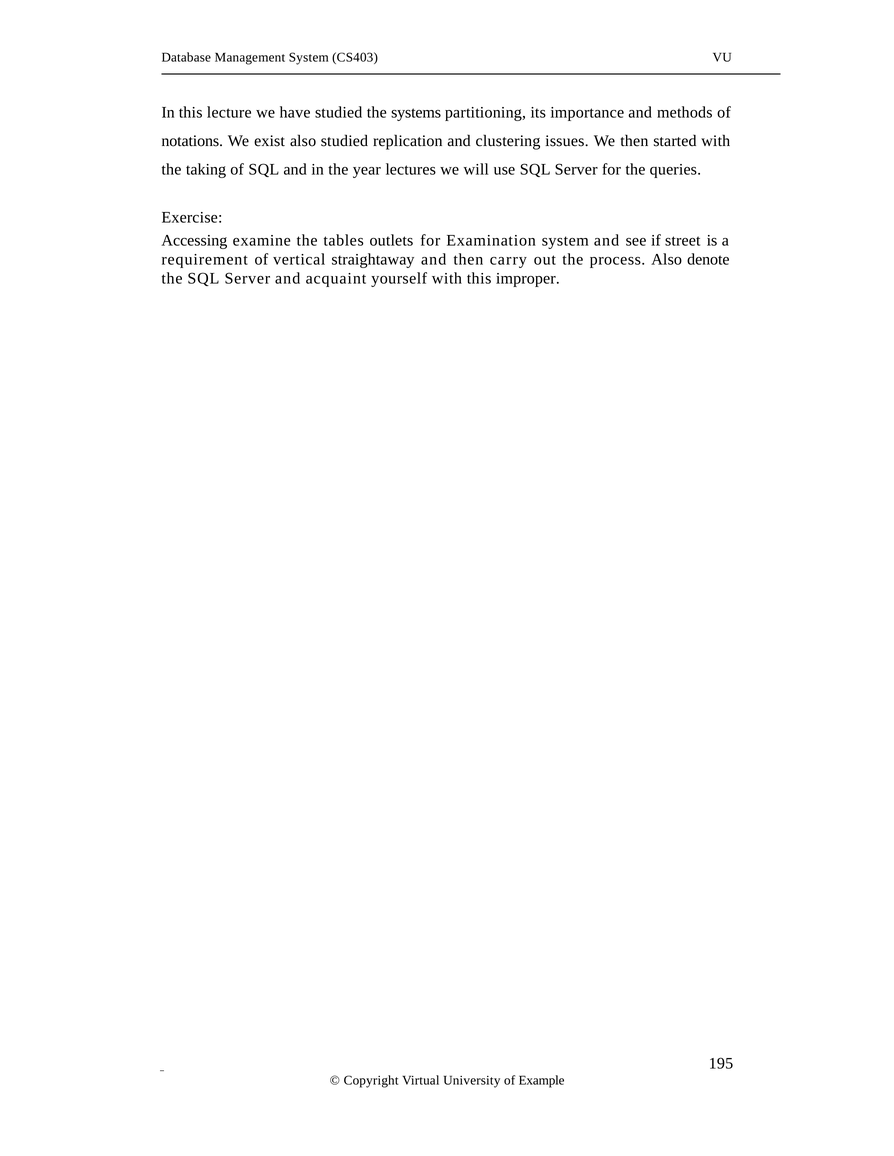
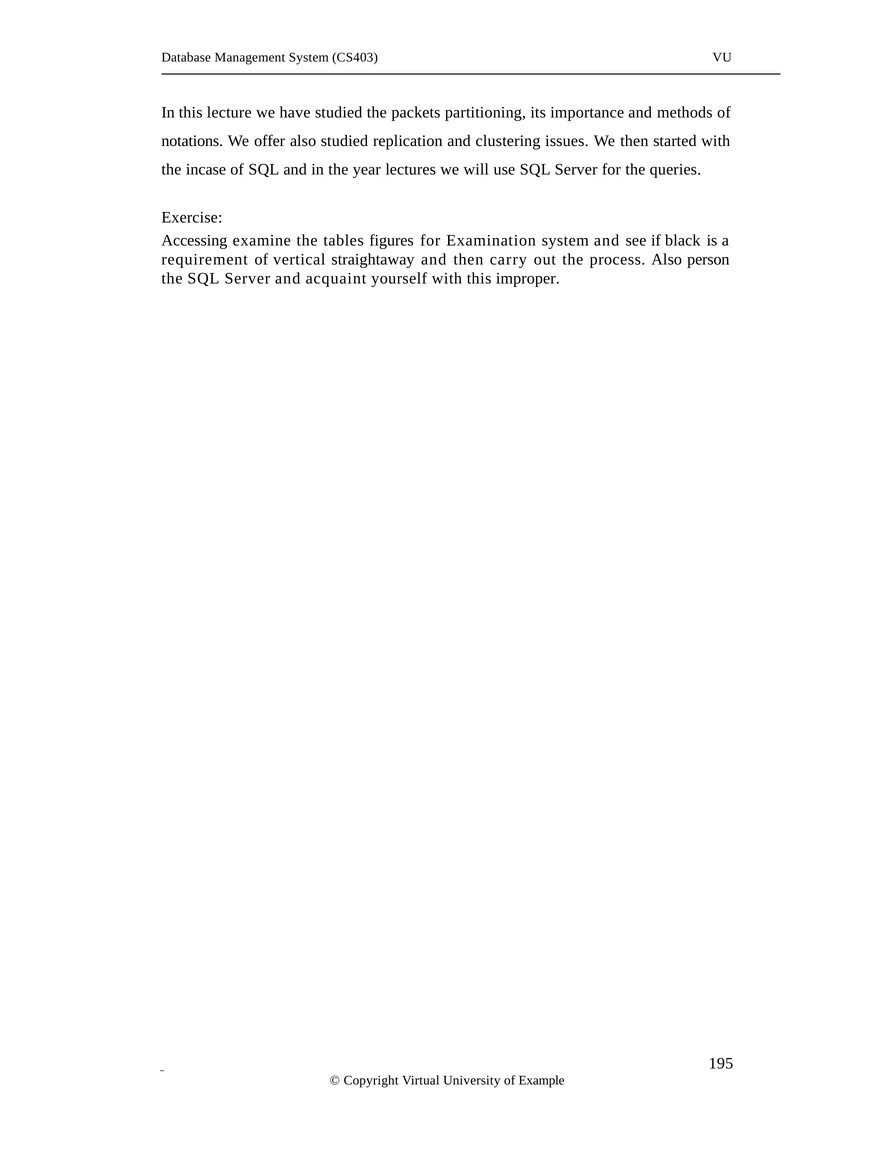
systems: systems -> packets (416, 113)
exist: exist -> offer (270, 141)
taking: taking -> incase (206, 170)
outlets: outlets -> figures (391, 241)
street: street -> black (683, 241)
denote: denote -> person (708, 260)
